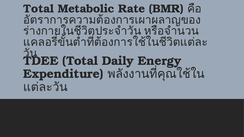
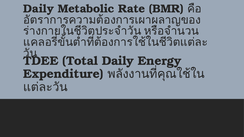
Total: Total -> Daily (39, 9)
